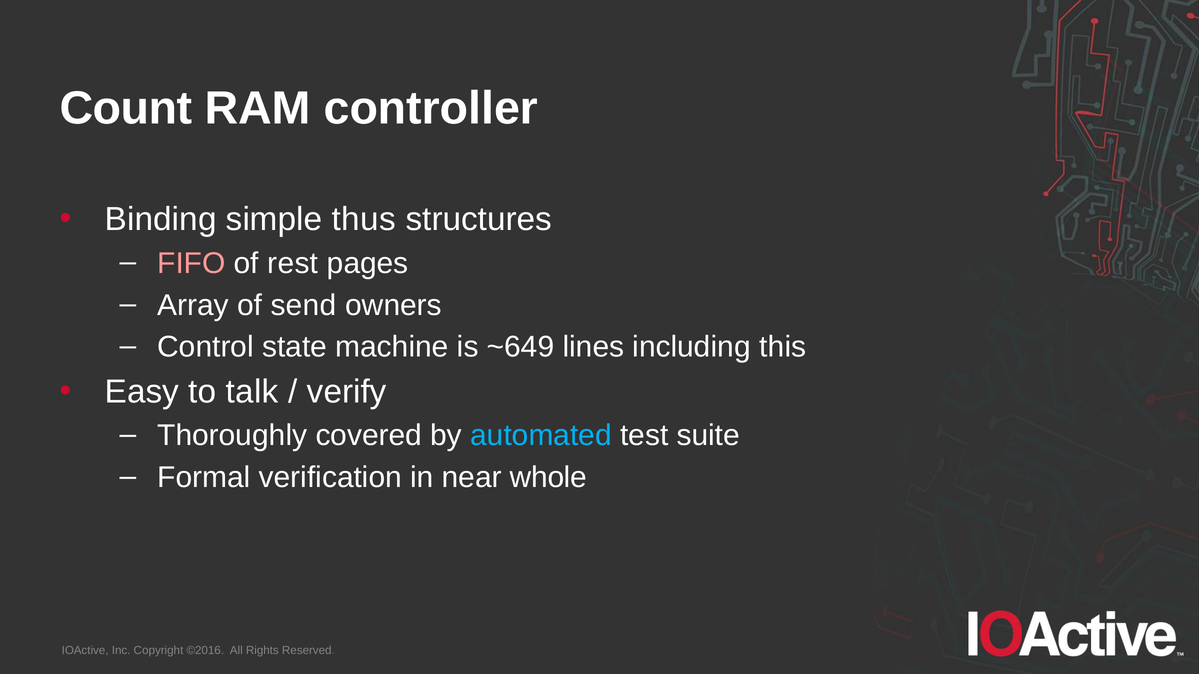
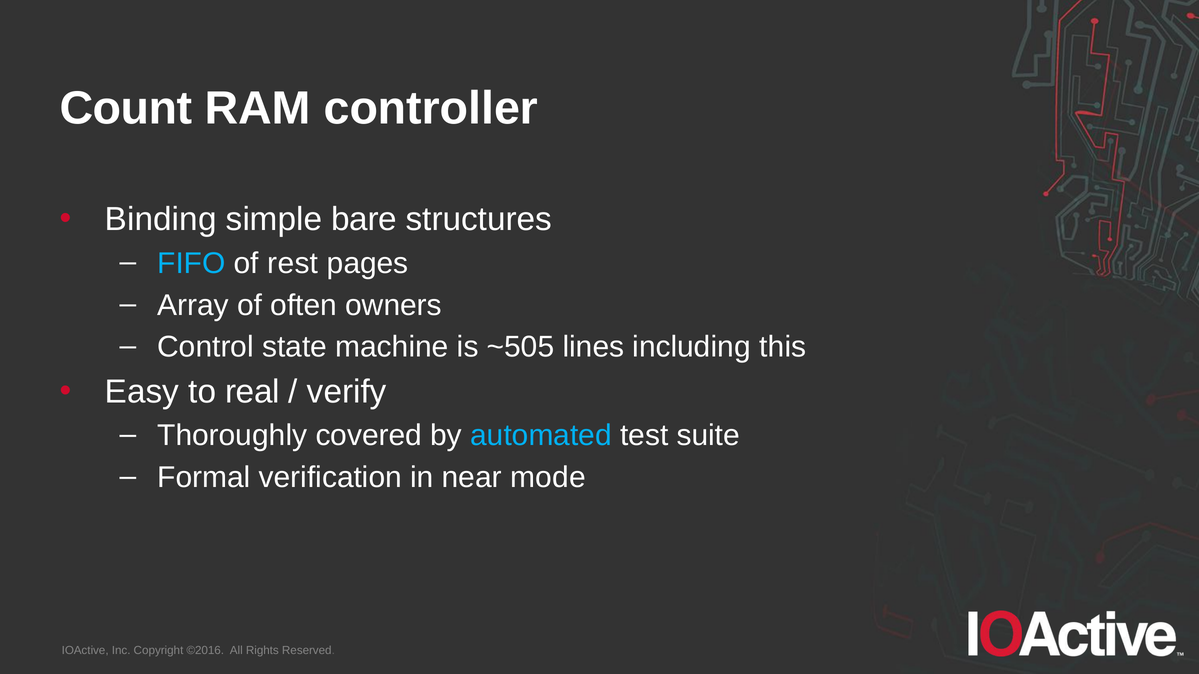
thus: thus -> bare (364, 220)
FIFO colour: pink -> light blue (191, 263)
send: send -> often (304, 305)
~649: ~649 -> ~505 (521, 347)
talk: talk -> real (252, 392)
whole: whole -> mode (548, 478)
